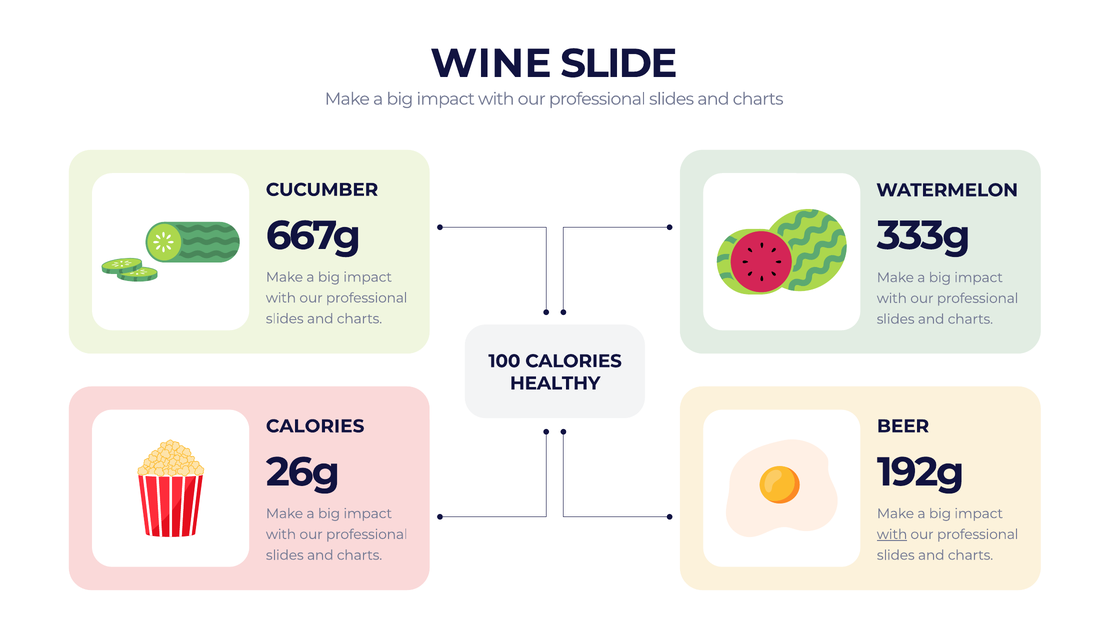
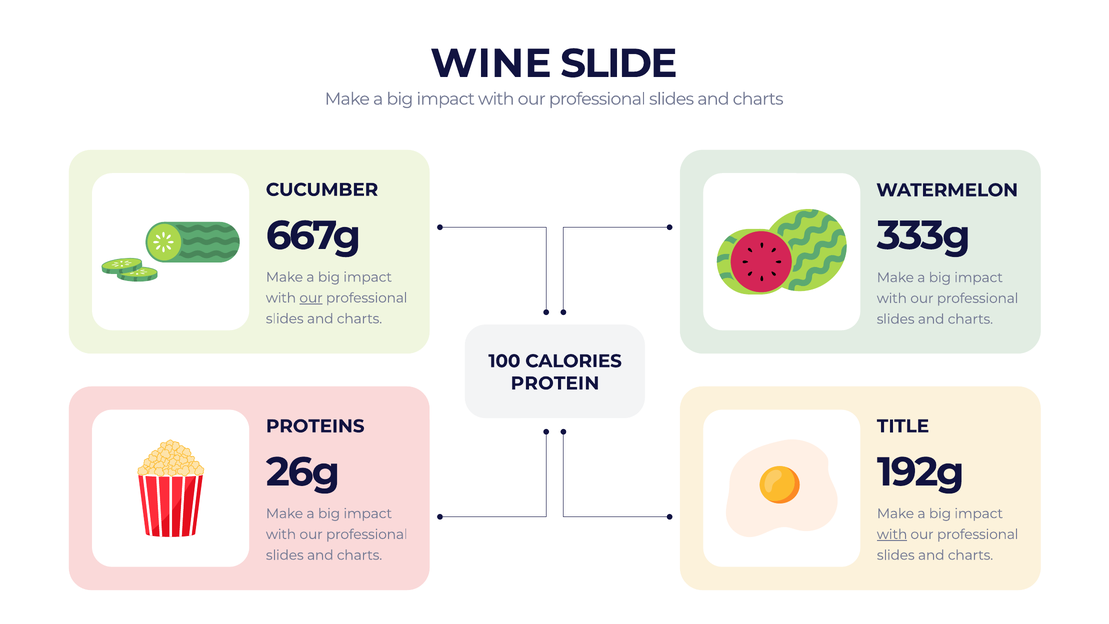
our underline: none -> present (311, 298)
HEALTHY: HEALTHY -> PROTEIN (555, 383)
CALORIES: CALORIES -> PROTEINS (315, 426)
BEER: BEER -> TITLE (903, 426)
